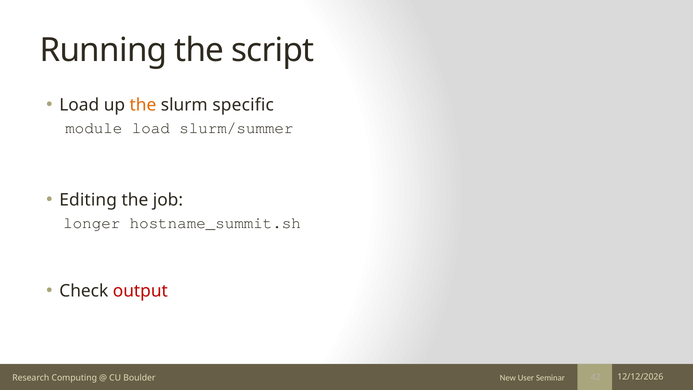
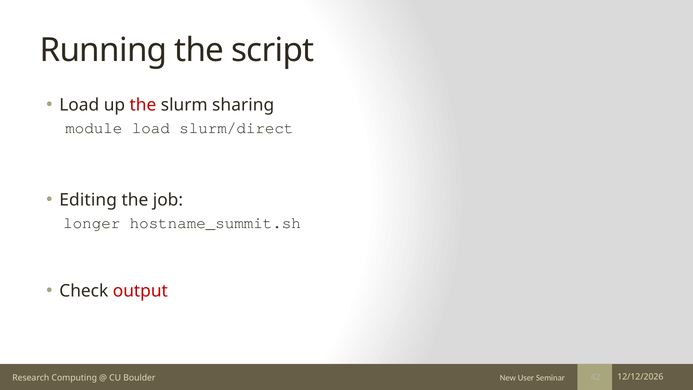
the colour: orange -> red (143, 105)
specific: specific -> sharing (243, 105)
slurm/summer: slurm/summer -> slurm/direct (236, 128)
